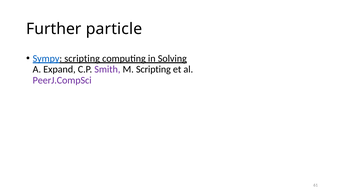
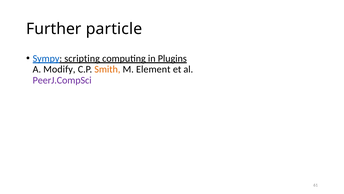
Solving: Solving -> Plugins (172, 58)
Expand: Expand -> Modify (59, 69)
Smith colour: purple -> orange (107, 69)
M Scripting: Scripting -> Element (153, 69)
